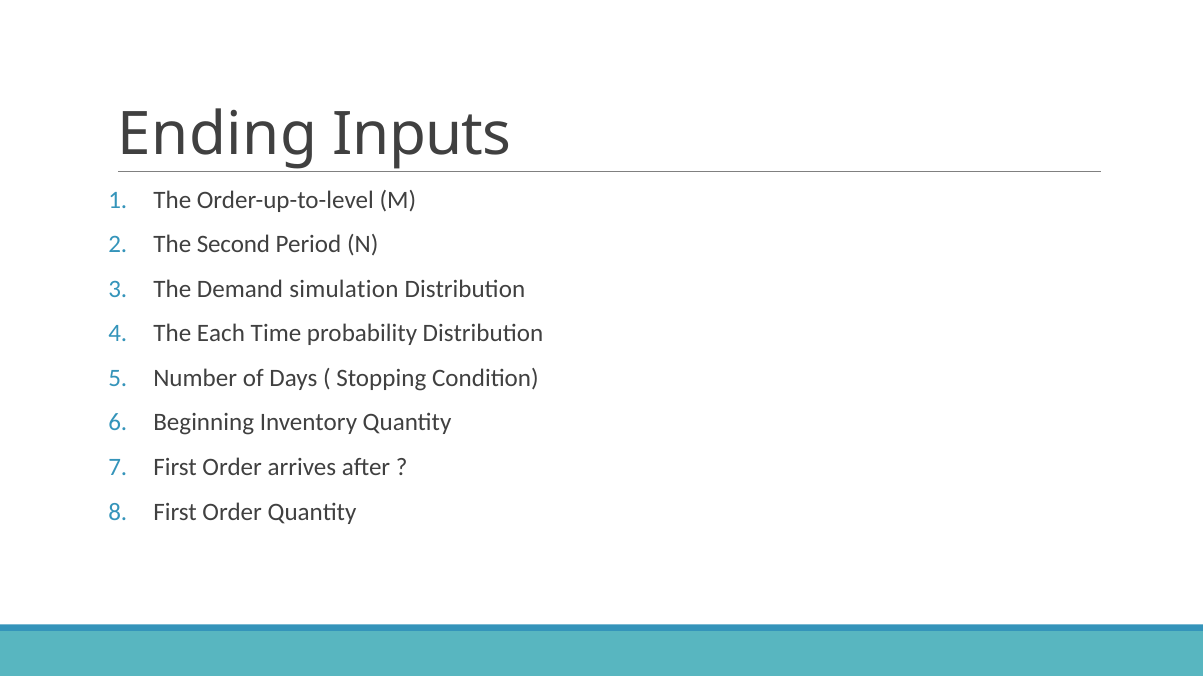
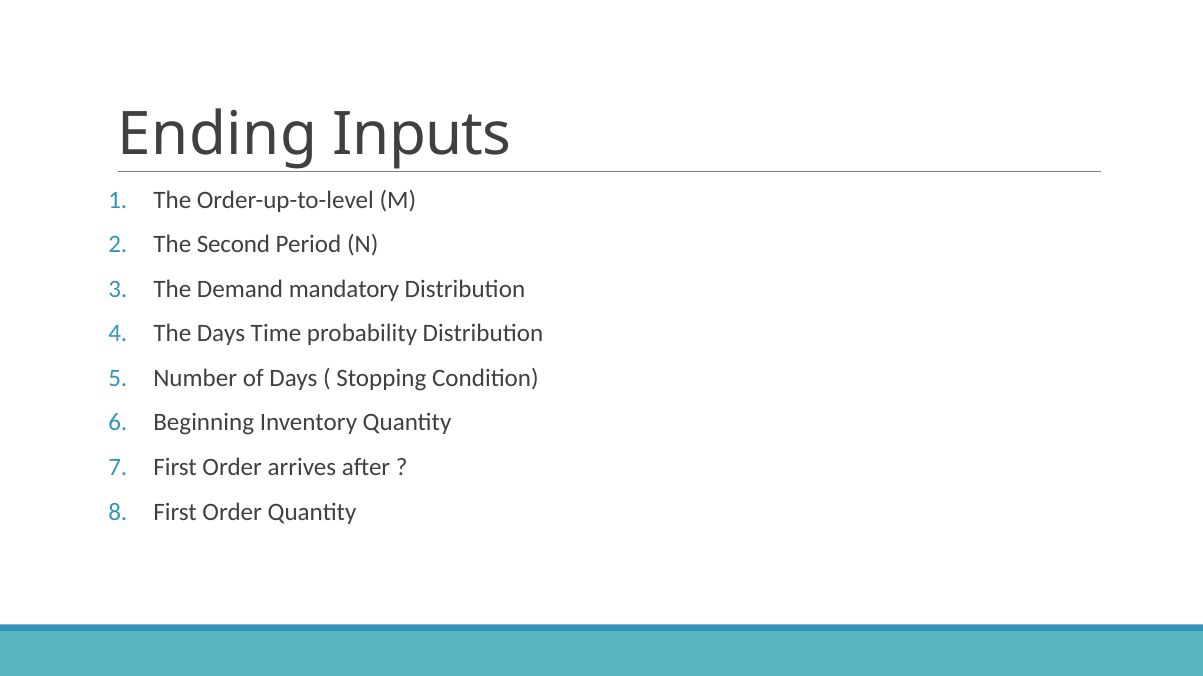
simulation: simulation -> mandatory (344, 289)
The Each: Each -> Days (221, 334)
